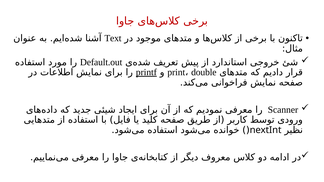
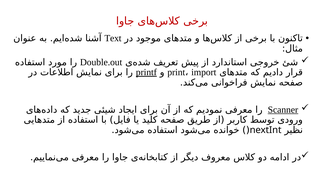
Default.out: Default.out -> Double.out (101, 62)
double: double -> import (204, 72)
Scanner underline: none -> present (283, 110)
